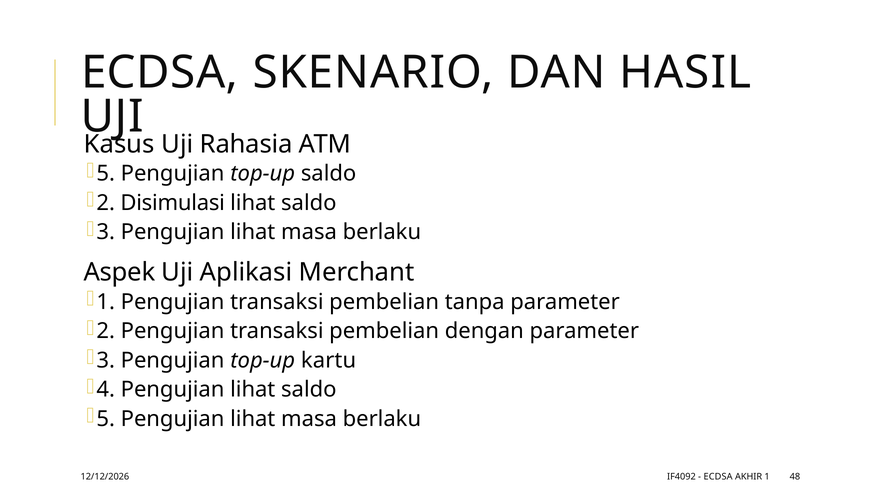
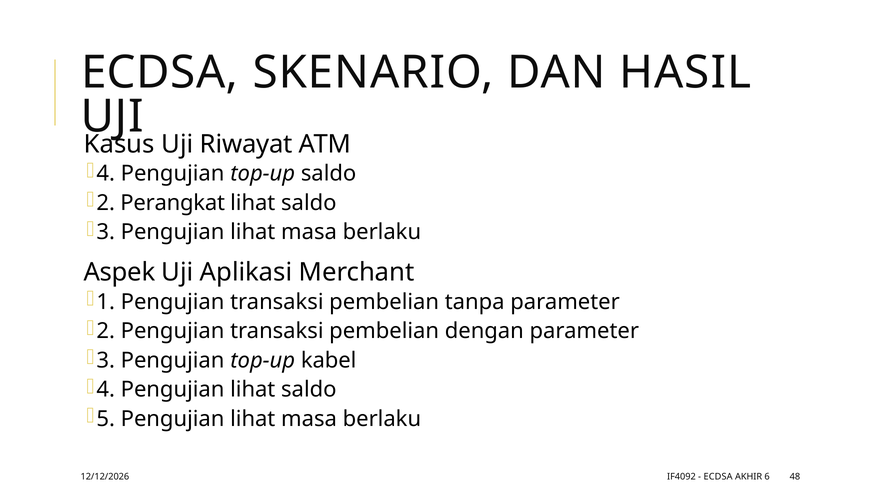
Rahasia: Rahasia -> Riwayat (246, 144)
5: 5 -> 4 (106, 174)
Disimulasi: Disimulasi -> Perangkat (173, 203)
kartu: kartu -> kabel (329, 361)
AKHIR 1: 1 -> 6 (767, 477)
